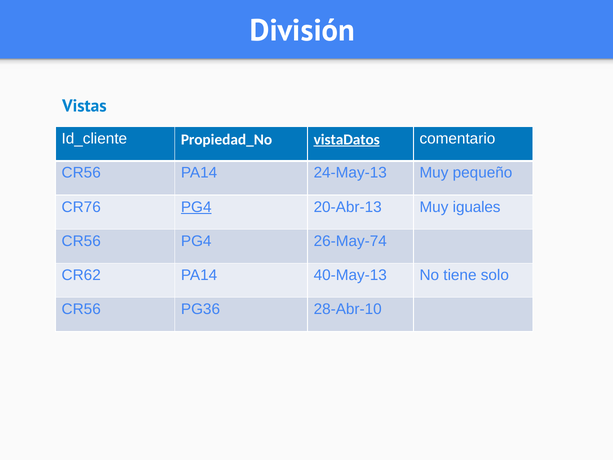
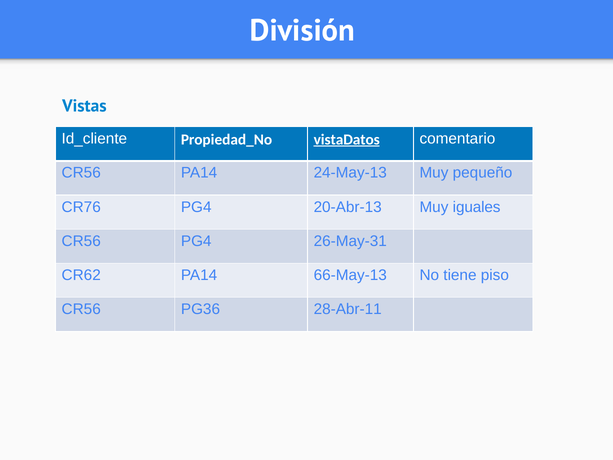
PG4 underline: present -> none (196, 207)
26-May-74: 26-May-74 -> 26-May-31 (350, 241)
40-May-13: 40-May-13 -> 66-May-13 (350, 275)
solo: solo -> piso (495, 275)
28-Abr-10: 28-Abr-10 -> 28-Abr-11 (348, 309)
